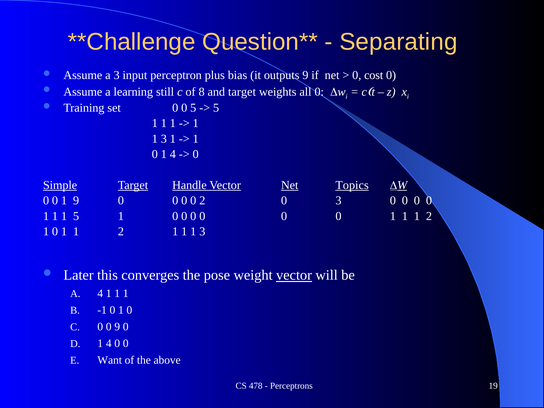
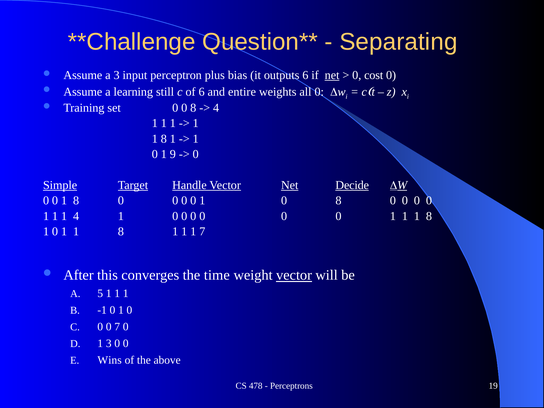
outputs 9: 9 -> 6 (305, 75)
net underline: none -> present (332, 75)
of 8: 8 -> 6 (202, 92)
and target: target -> entire (242, 92)
0 0 5: 5 -> 8 (193, 108)
5: 5 -> 4 (216, 108)
3: 3 -> 8 (164, 139)
0 1 4: 4 -> 9 (173, 154)
Topics: Topics -> Decide (352, 185)
0 1 9: 9 -> 8 (76, 201)
2: 2 -> 1 (202, 201)
3: 3 -> 8 (338, 201)
1 5: 5 -> 4 (76, 216)
1 1 1 2: 2 -> 8 (429, 216)
0 1 1 2: 2 -> 8 (121, 231)
1 1 1 3: 3 -> 7 (202, 231)
Later: Later -> After (79, 275)
pose: pose -> time (217, 275)
A 4: 4 -> 5 (100, 293)
0 9: 9 -> 7 (117, 327)
4: 4 -> 3 (109, 343)
Want: Want -> Wins (110, 360)
